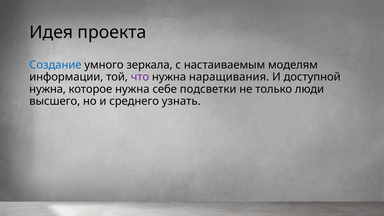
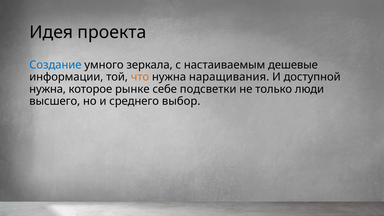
моделям: моделям -> дешевые (293, 65)
что colour: purple -> orange (140, 77)
которое нужна: нужна -> рынке (132, 89)
узнать: узнать -> выбор (181, 101)
